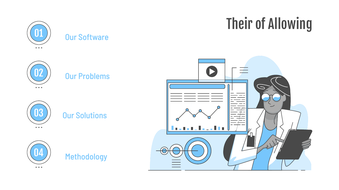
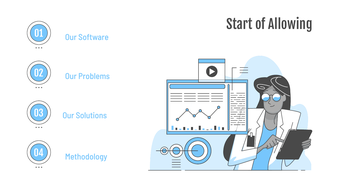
Their: Their -> Start (239, 25)
